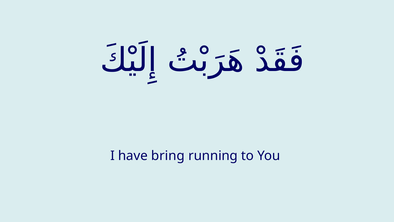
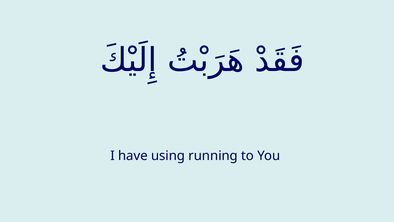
bring: bring -> using (168, 156)
